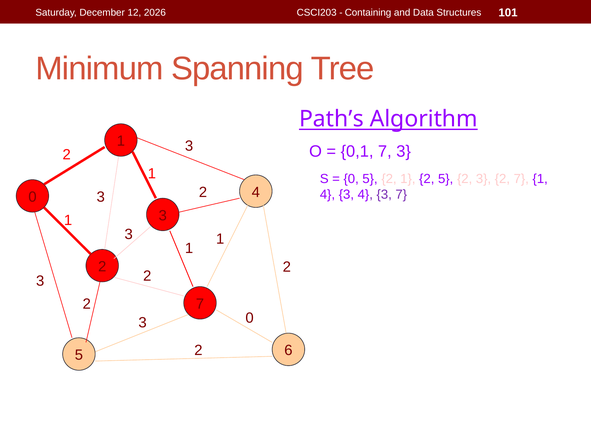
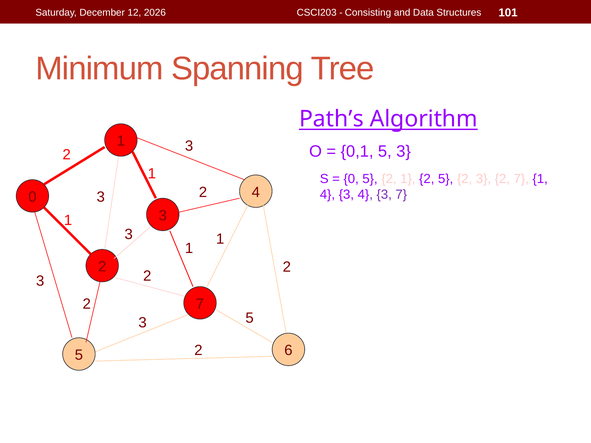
Containing: Containing -> Consisting (368, 12)
0,1 7: 7 -> 5 (385, 151)
3 0: 0 -> 5 (250, 318)
